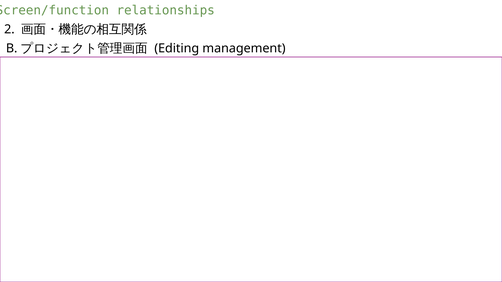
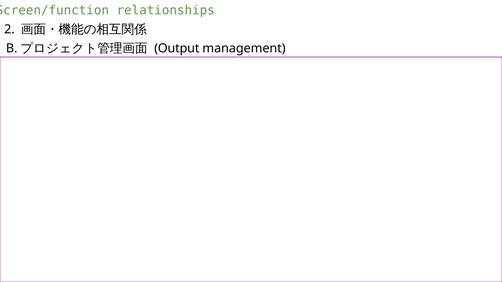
Editing: Editing -> Output (177, 48)
